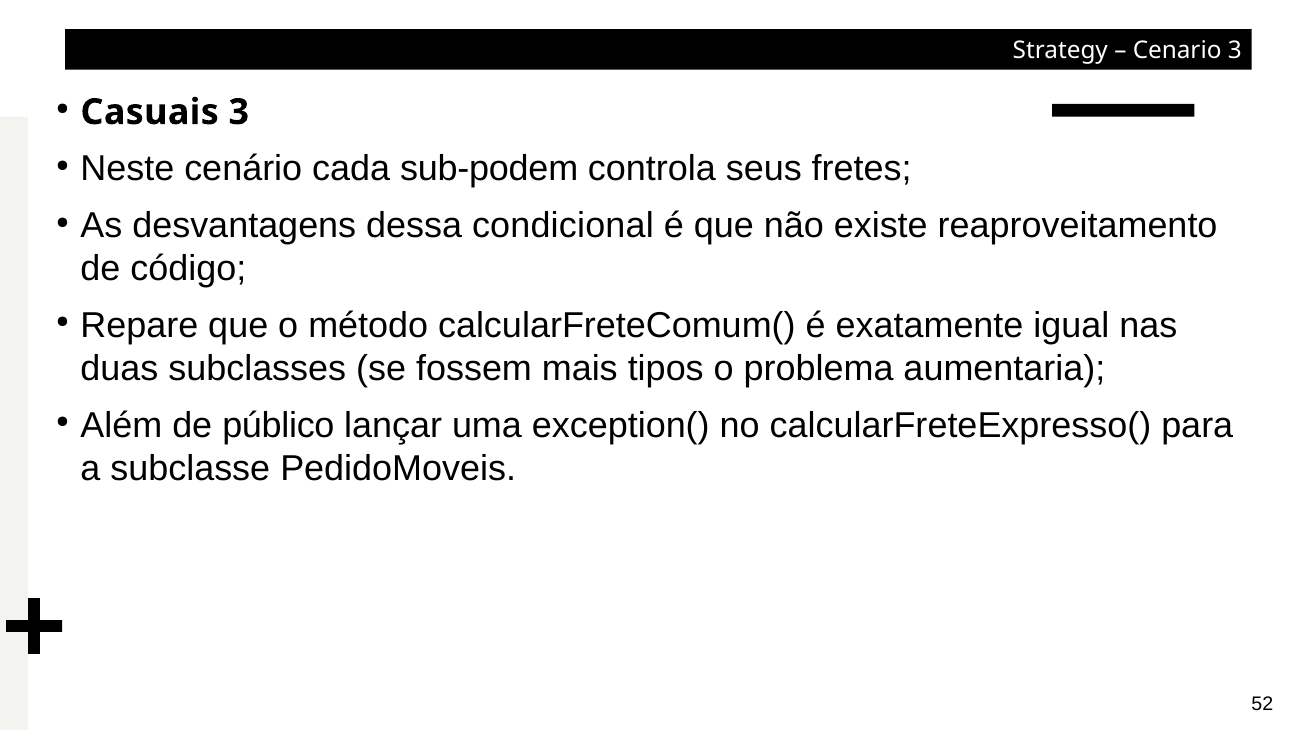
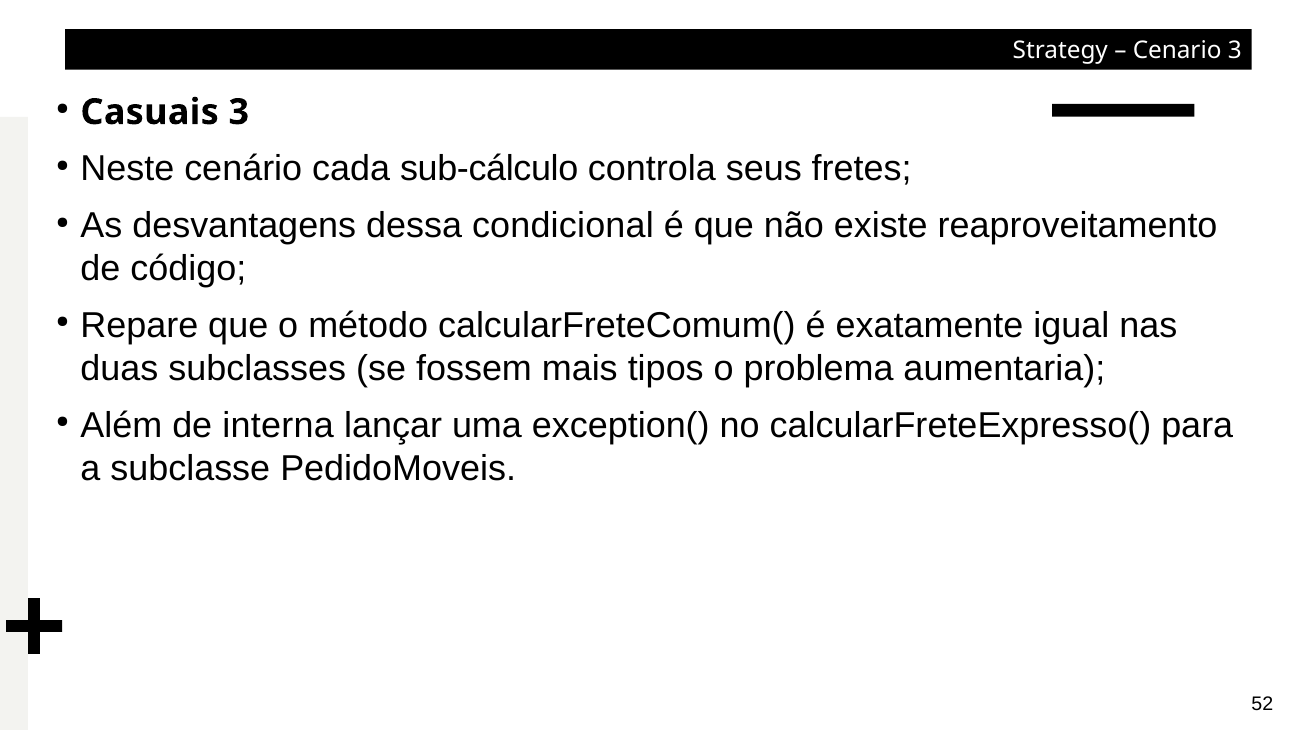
sub-podem: sub-podem -> sub-cálculo (489, 169)
público: público -> interna (278, 426)
